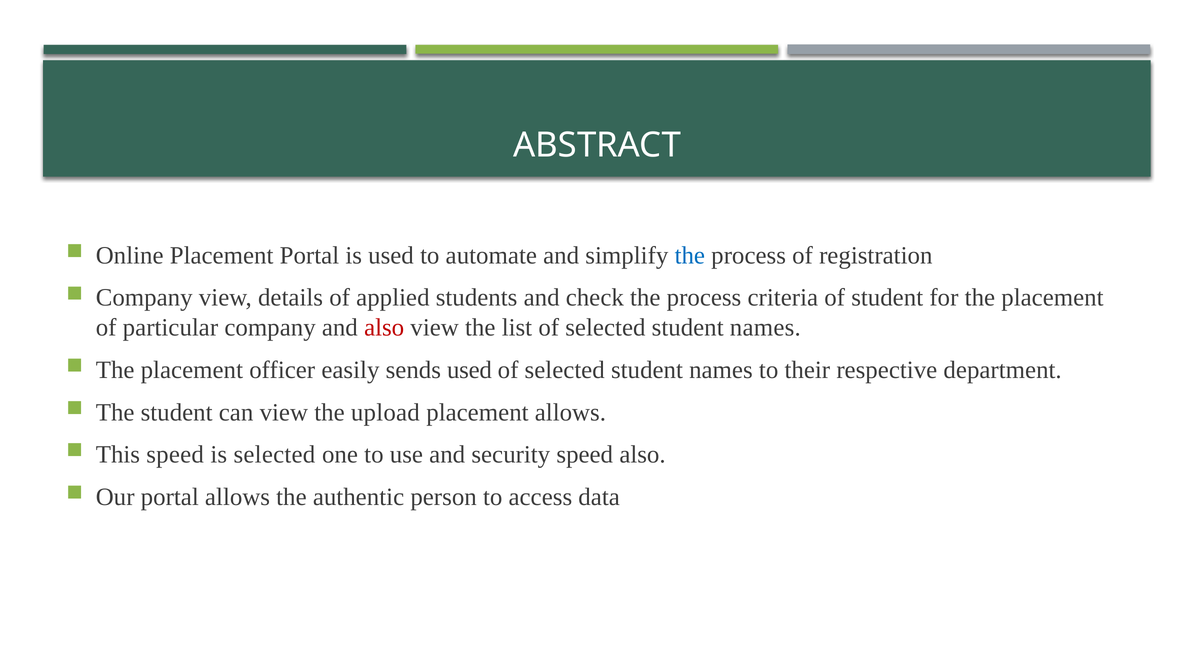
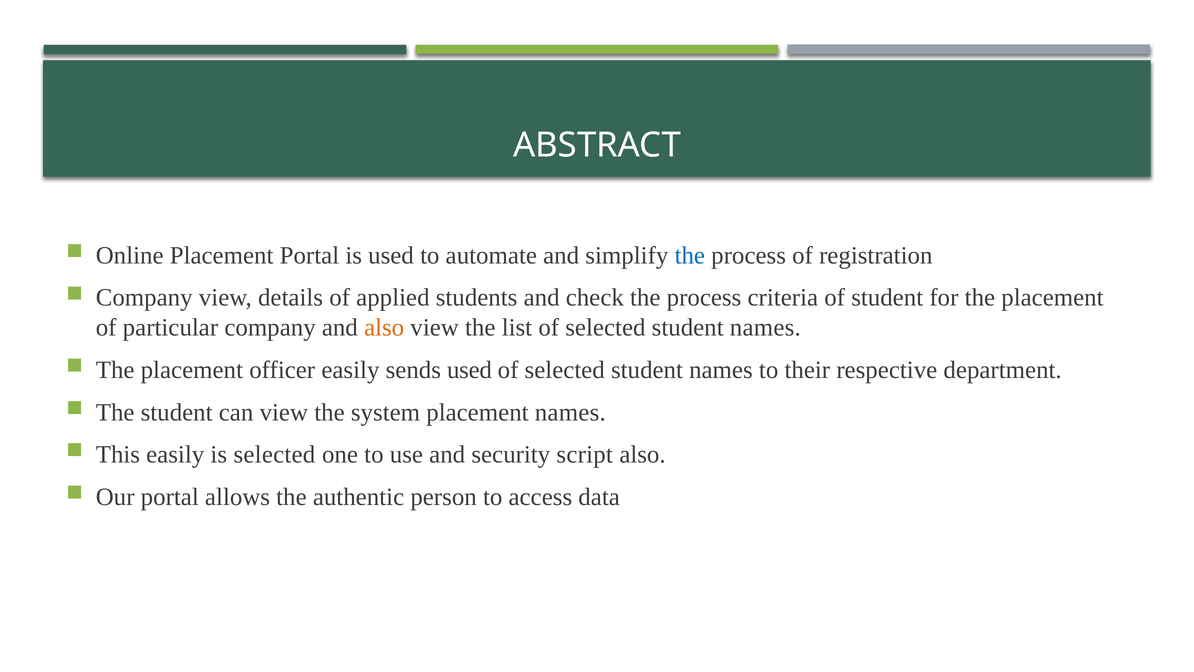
also colour: red -> orange (384, 327)
upload: upload -> system (385, 412)
placement allows: allows -> names (570, 412)
This speed: speed -> easily (175, 454)
security speed: speed -> script (585, 454)
